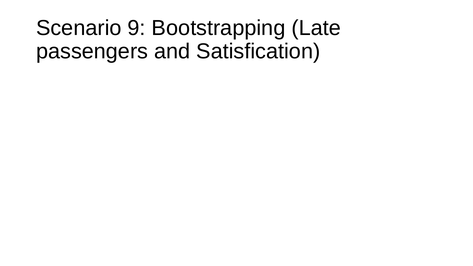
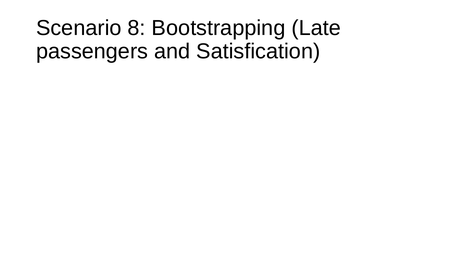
9: 9 -> 8 (137, 28)
